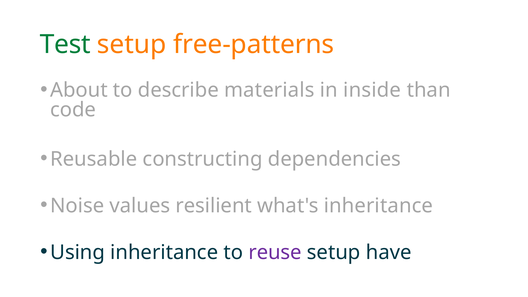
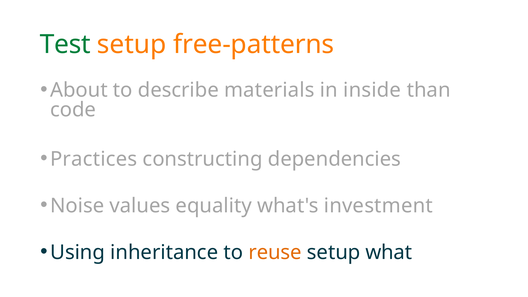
Reusable: Reusable -> Practices (94, 159)
resilient: resilient -> equality (214, 206)
what's inheritance: inheritance -> investment (378, 206)
reuse colour: purple -> orange (275, 252)
have: have -> what (389, 252)
